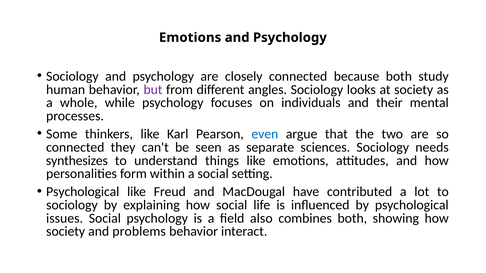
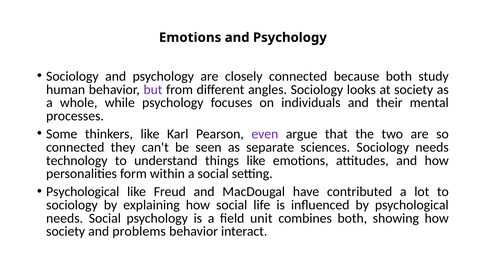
even colour: blue -> purple (265, 134)
synthesizes: synthesizes -> technology (77, 161)
issues: issues -> needs (65, 218)
also: also -> unit (261, 218)
